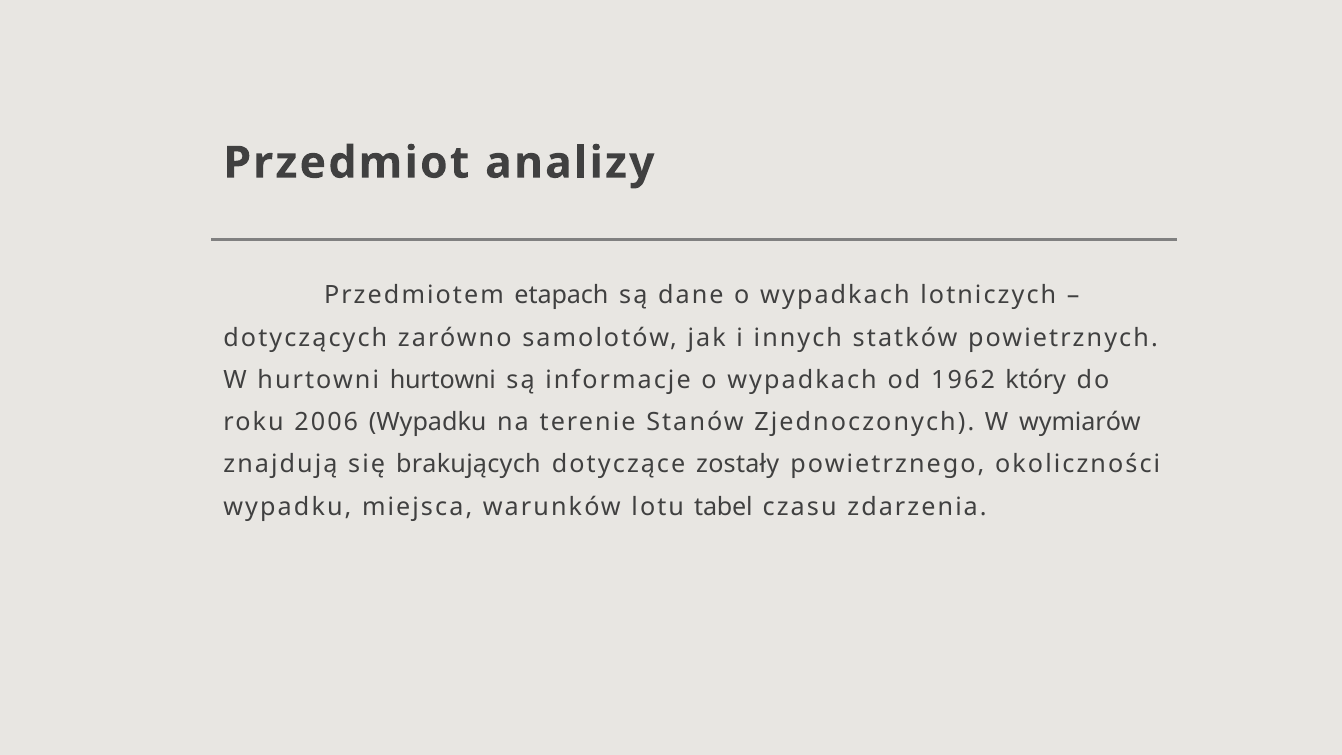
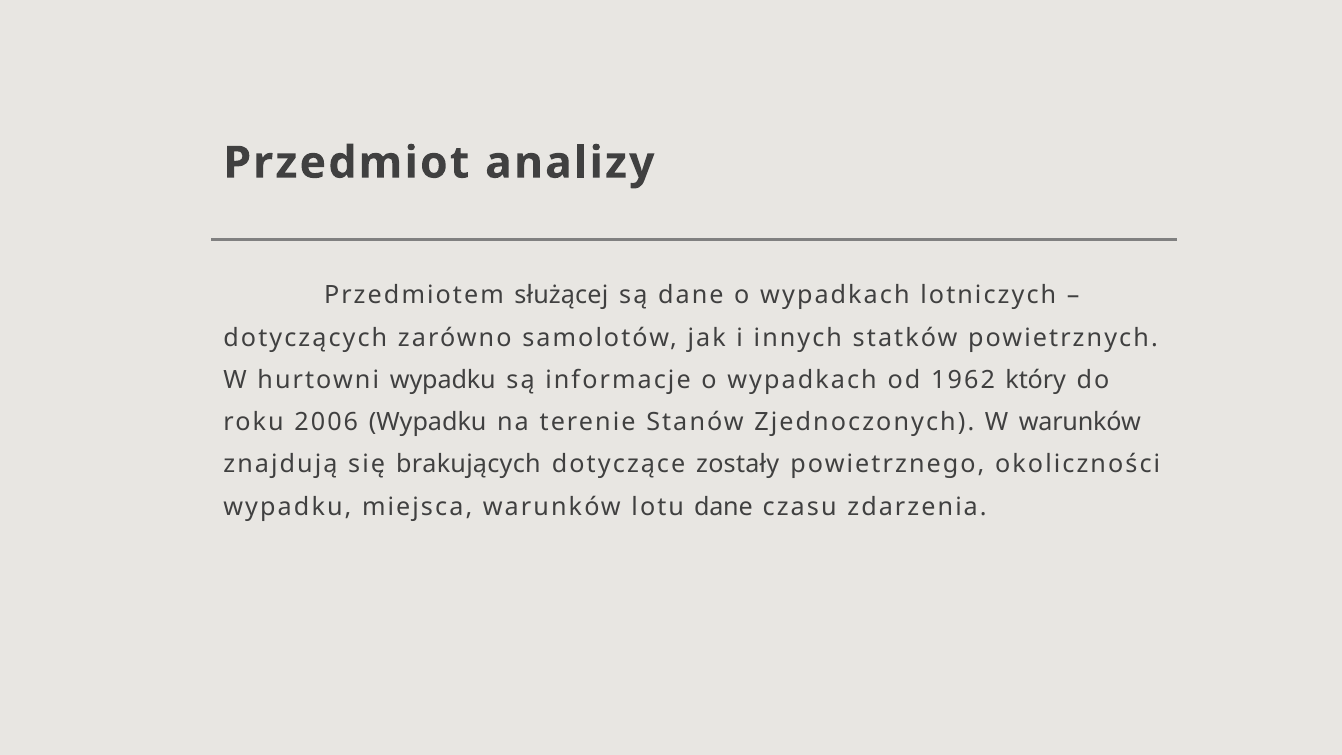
etapach: etapach -> służącej (561, 296)
hurtowni hurtowni: hurtowni -> wypadku (443, 380)
W wymiarów: wymiarów -> warunków (1080, 422)
lotu tabel: tabel -> dane (723, 507)
